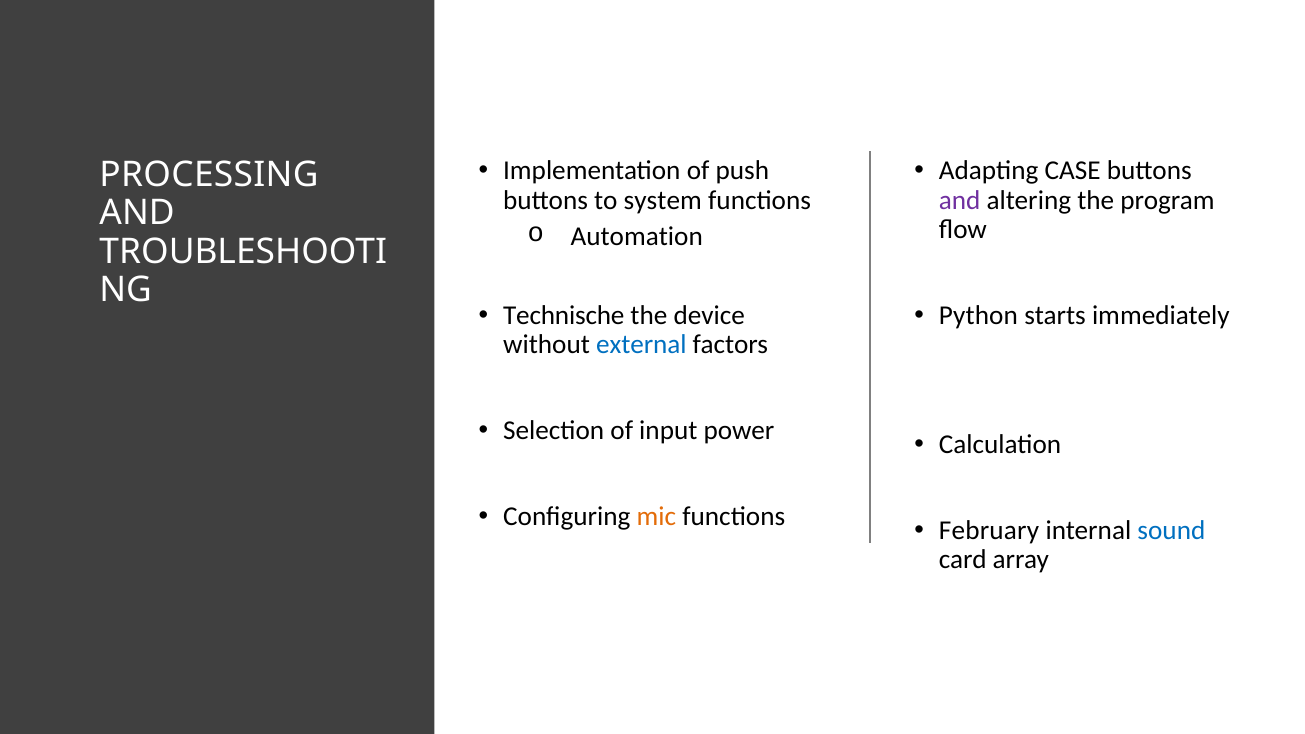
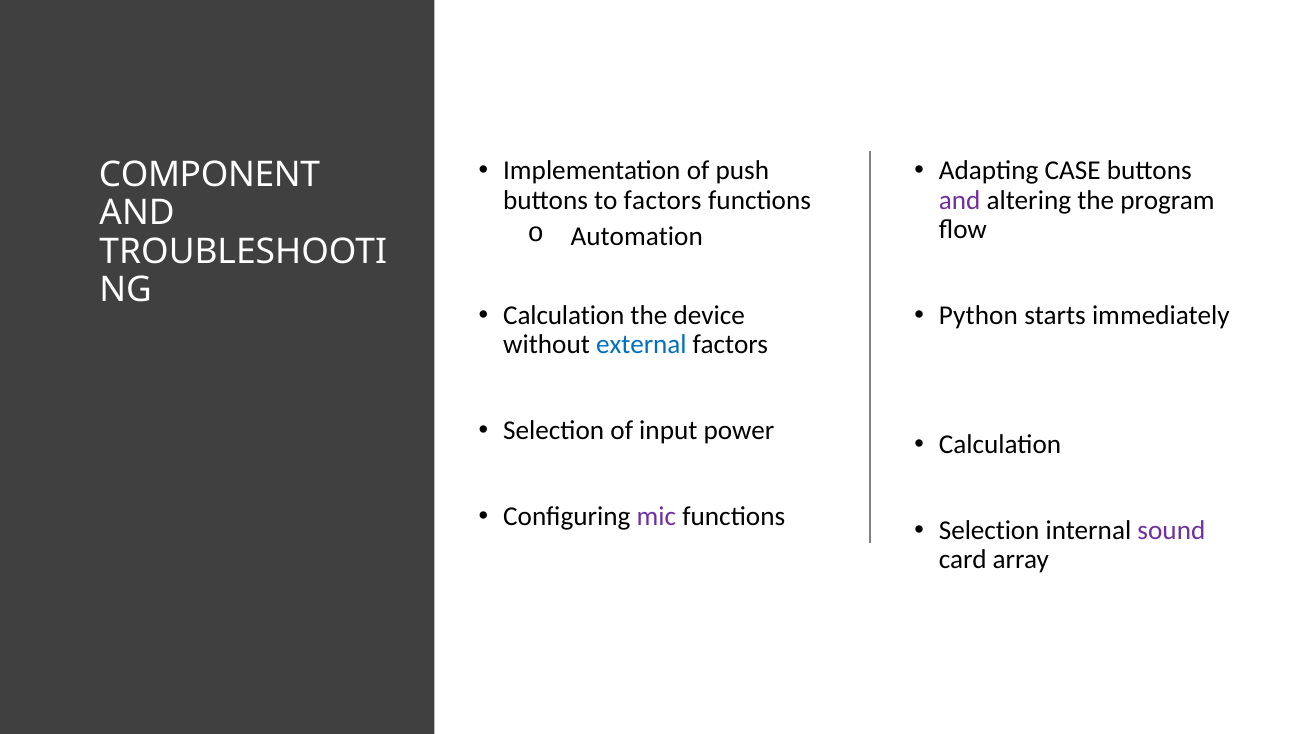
PROCESSING: PROCESSING -> COMPONENT (209, 175)
to system: system -> factors (663, 200)
Technische: Technische -> Calculation (564, 315)
mic colour: orange -> purple (656, 517)
February: February -> Selection (989, 530)
sound colour: blue -> purple (1171, 530)
